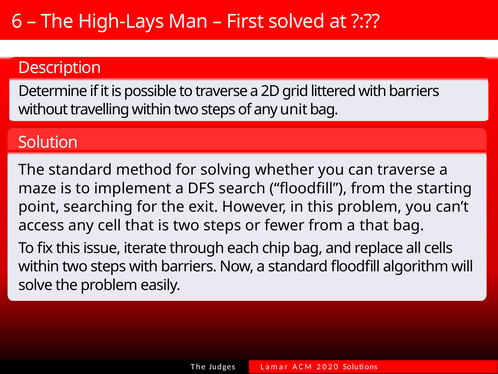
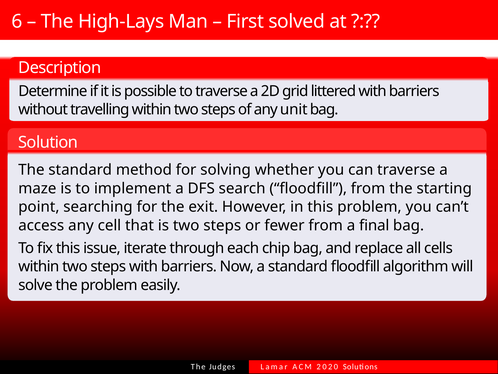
a that: that -> final (374, 225)
